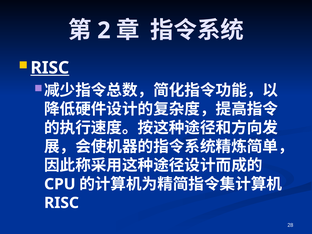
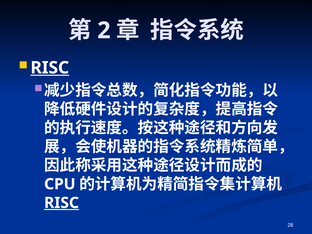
RISC underline: none -> present (62, 203)
